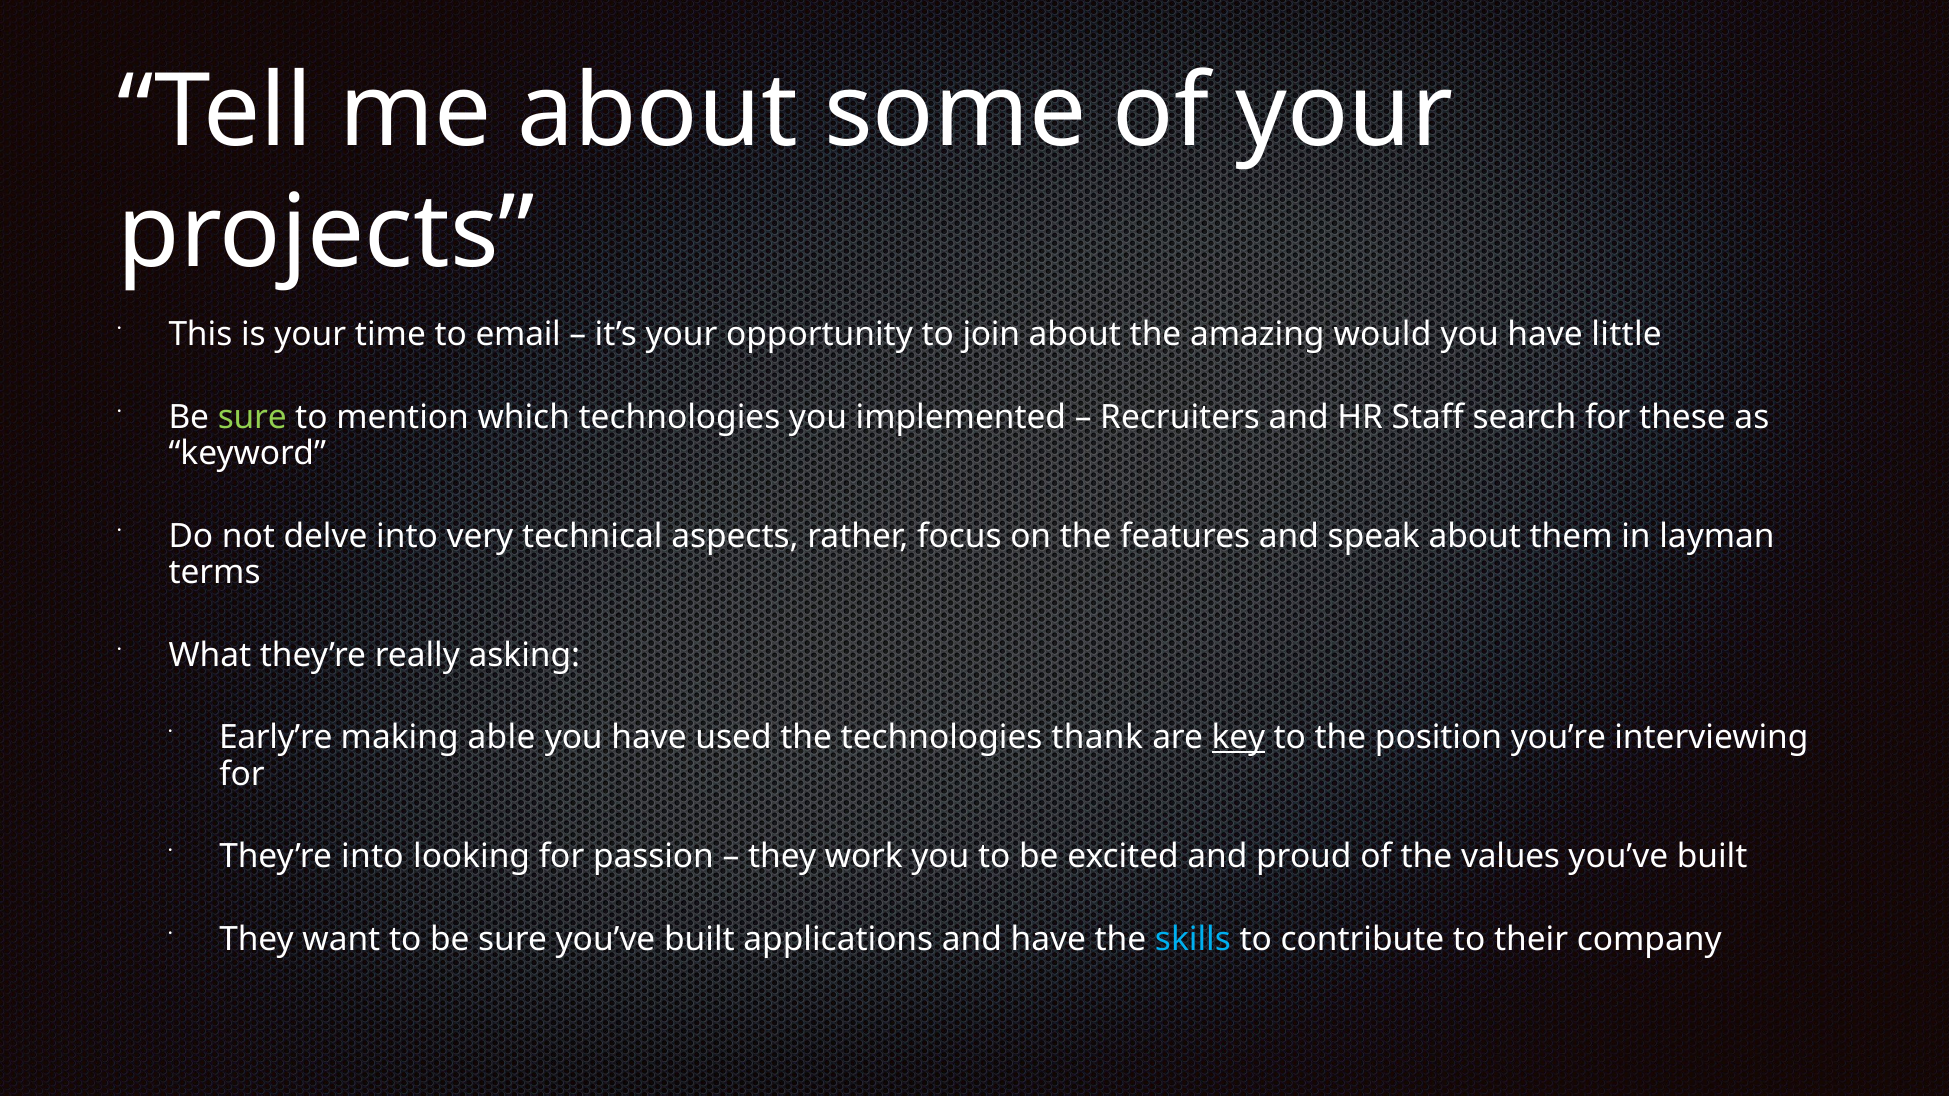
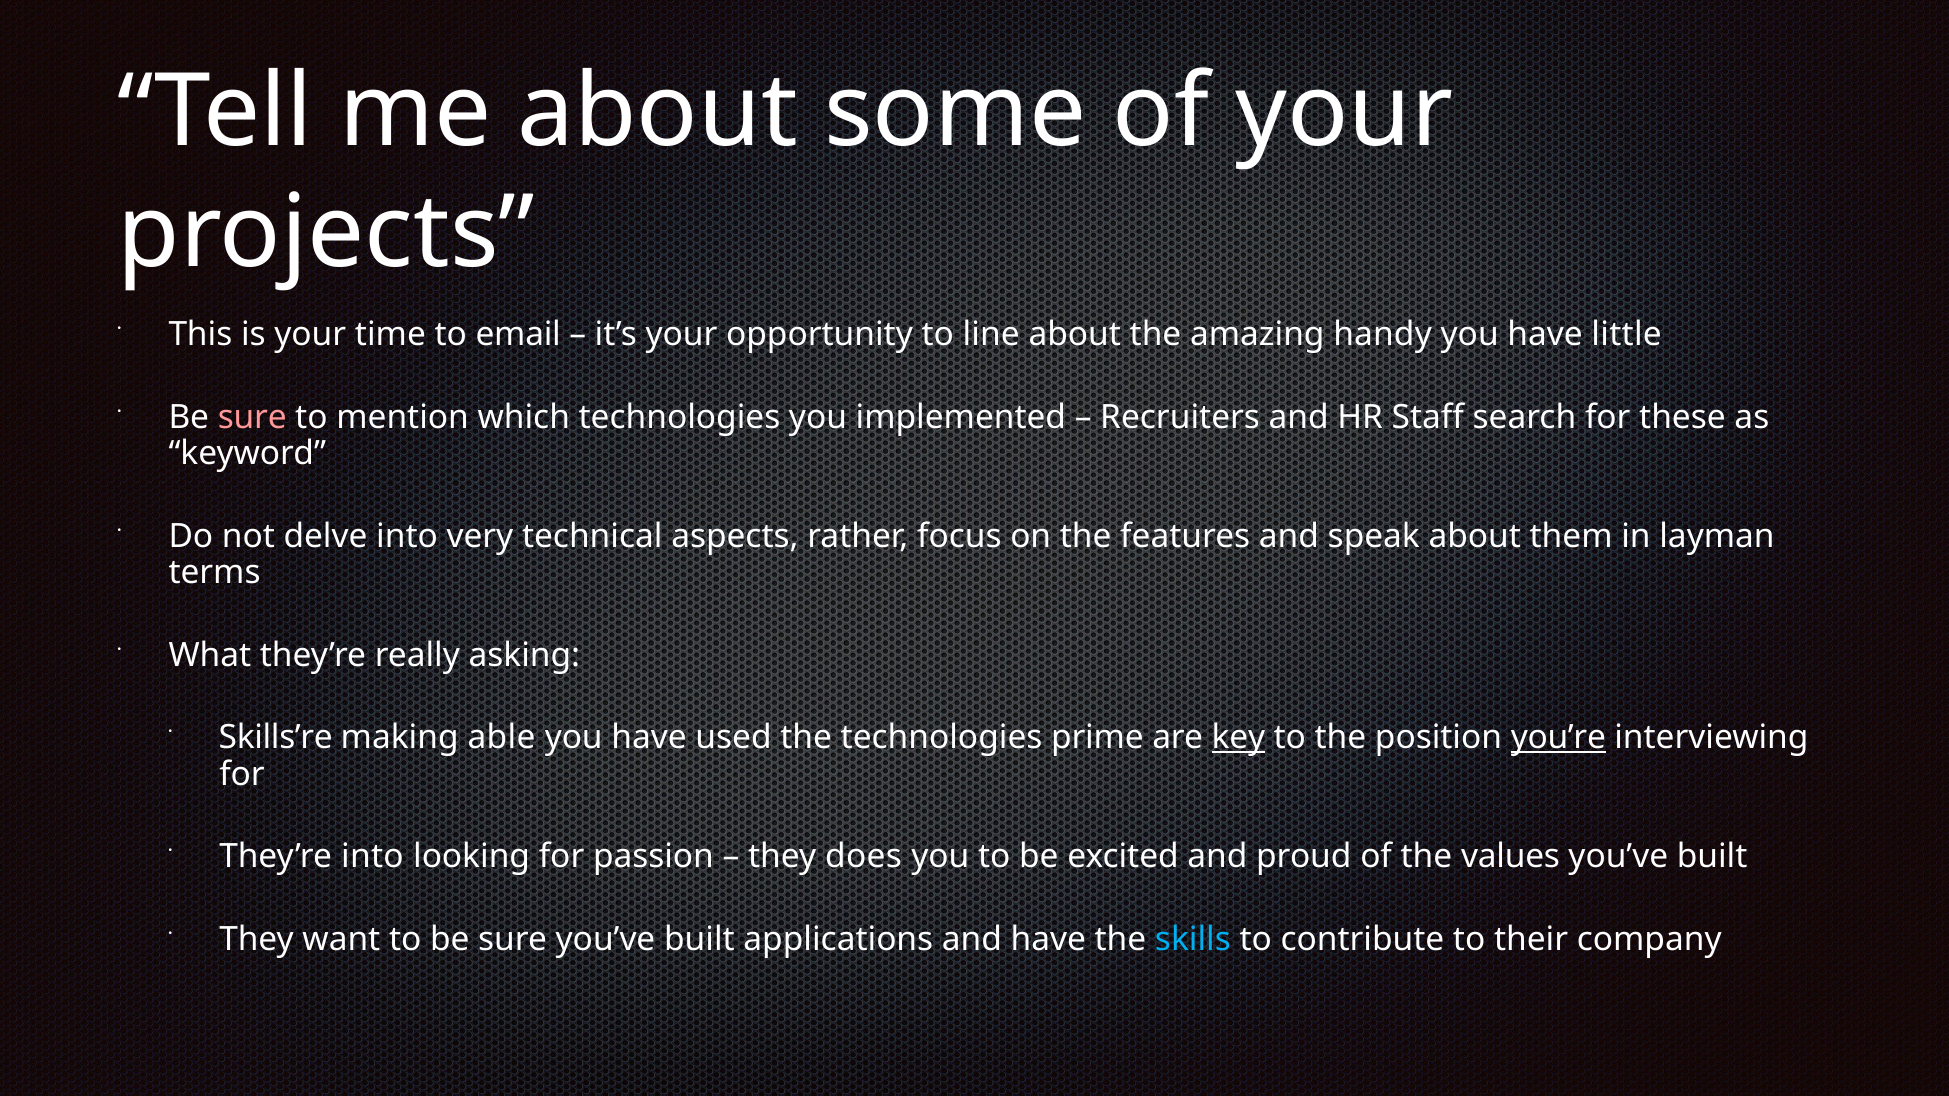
join: join -> line (991, 335)
would: would -> handy (1383, 335)
sure colour: light green -> pink (252, 417)
Early’re: Early’re -> Skills’re (276, 738)
thank: thank -> prime (1097, 738)
you’re underline: none -> present (1558, 738)
work: work -> does (864, 857)
